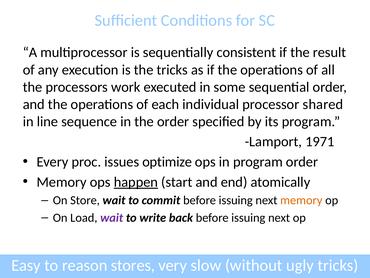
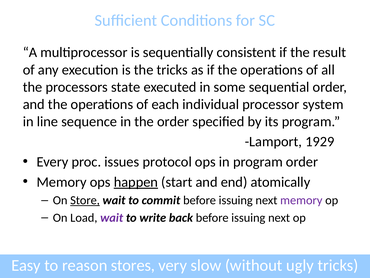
work: work -> state (126, 87)
shared: shared -> system (323, 104)
1971: 1971 -> 1929 (320, 141)
optimize: optimize -> protocol (167, 162)
Store underline: none -> present (85, 200)
memory colour: orange -> purple (301, 200)
